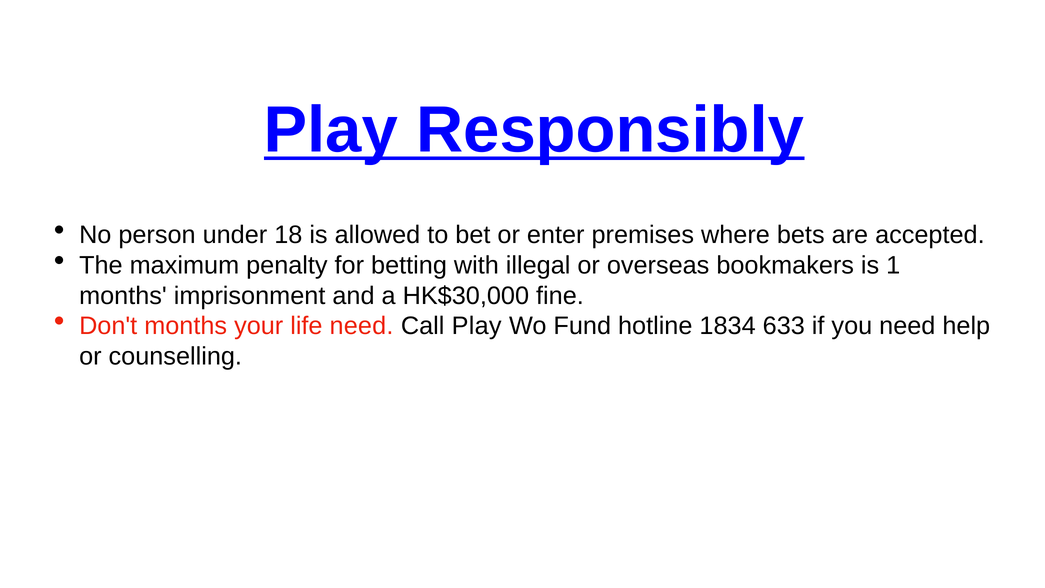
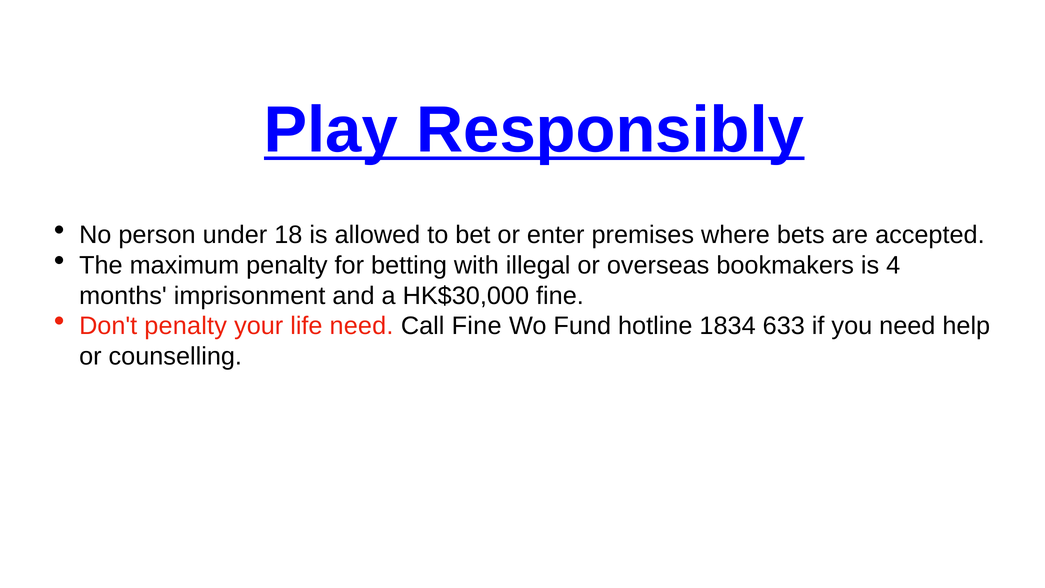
1: 1 -> 4 (893, 265)
Don't months: months -> penalty (186, 326)
Call Play: Play -> Fine (477, 326)
